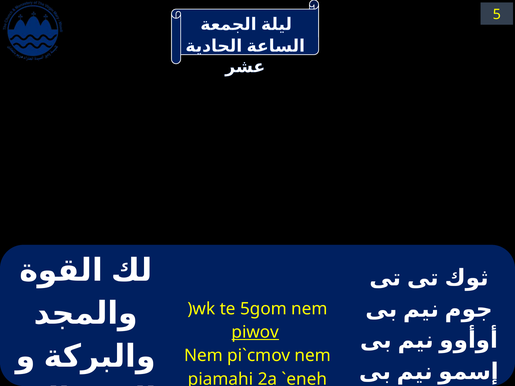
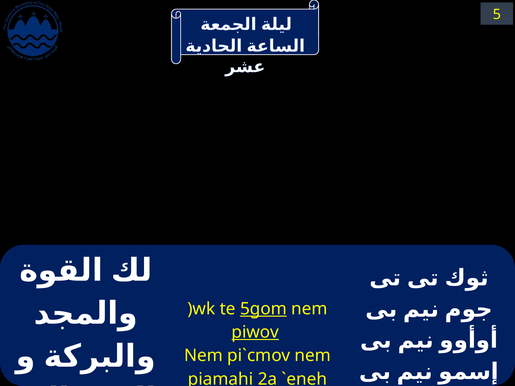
5gom underline: none -> present (263, 309)
